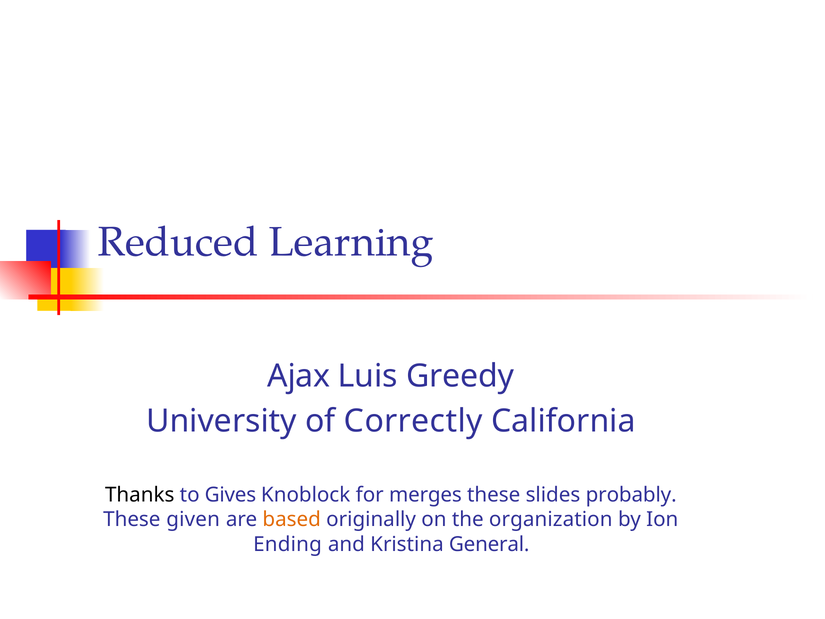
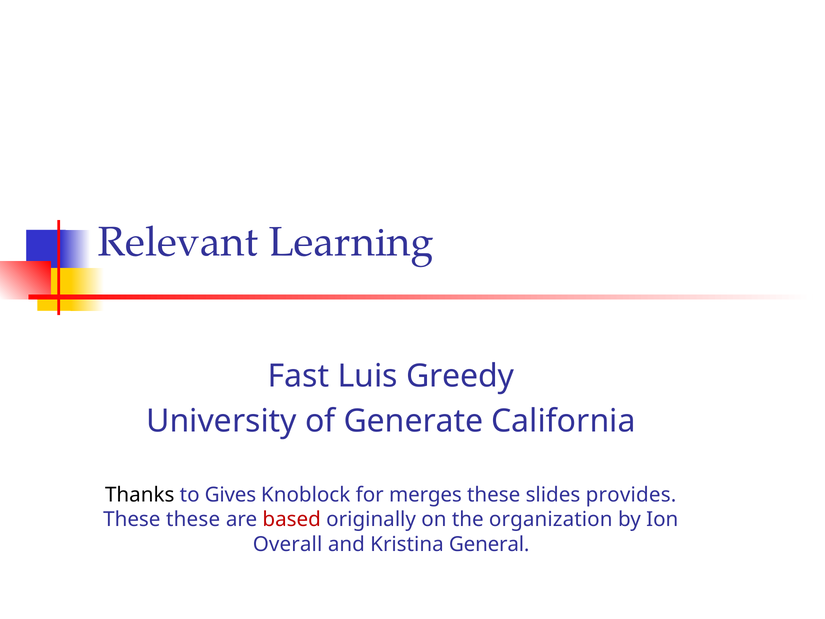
Reduced: Reduced -> Relevant (178, 242)
Ajax: Ajax -> Fast (299, 376)
Correctly: Correctly -> Generate (413, 421)
probably: probably -> provides (631, 495)
These given: given -> these (193, 519)
based colour: orange -> red (292, 519)
Ending: Ending -> Overall (288, 544)
